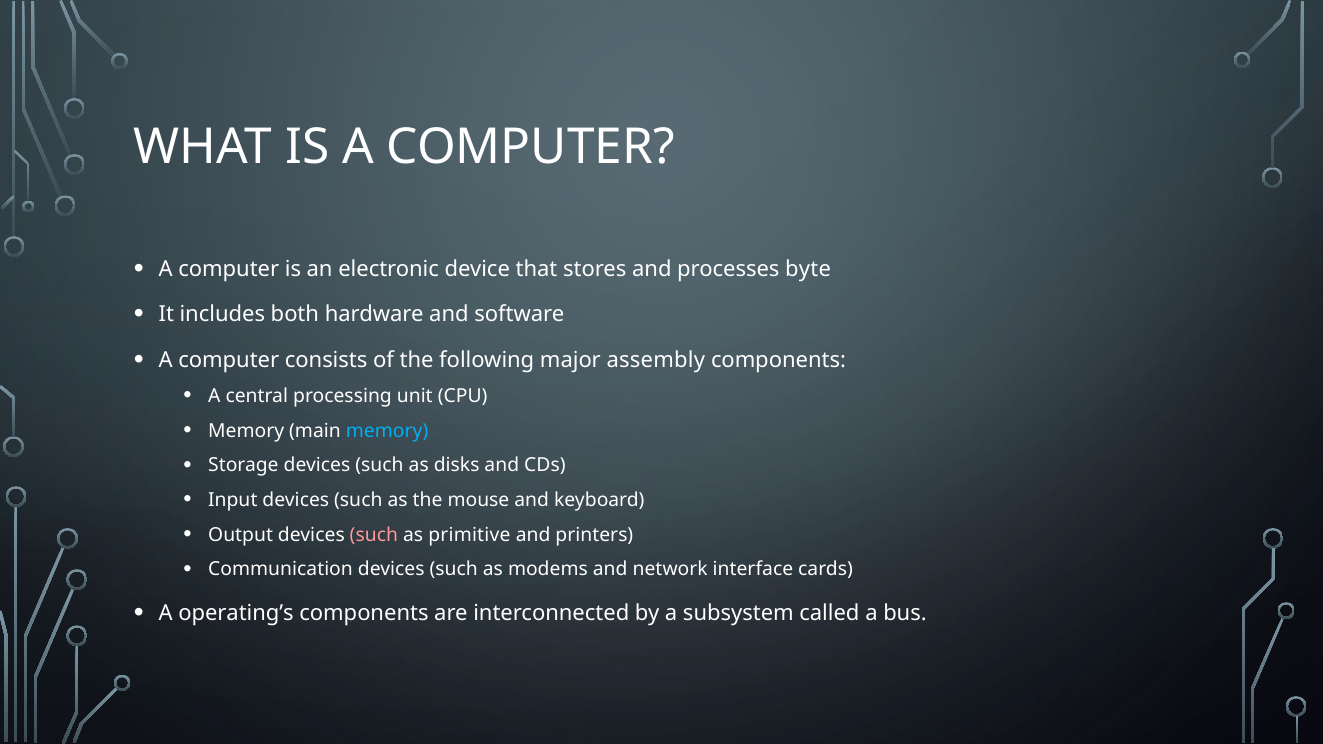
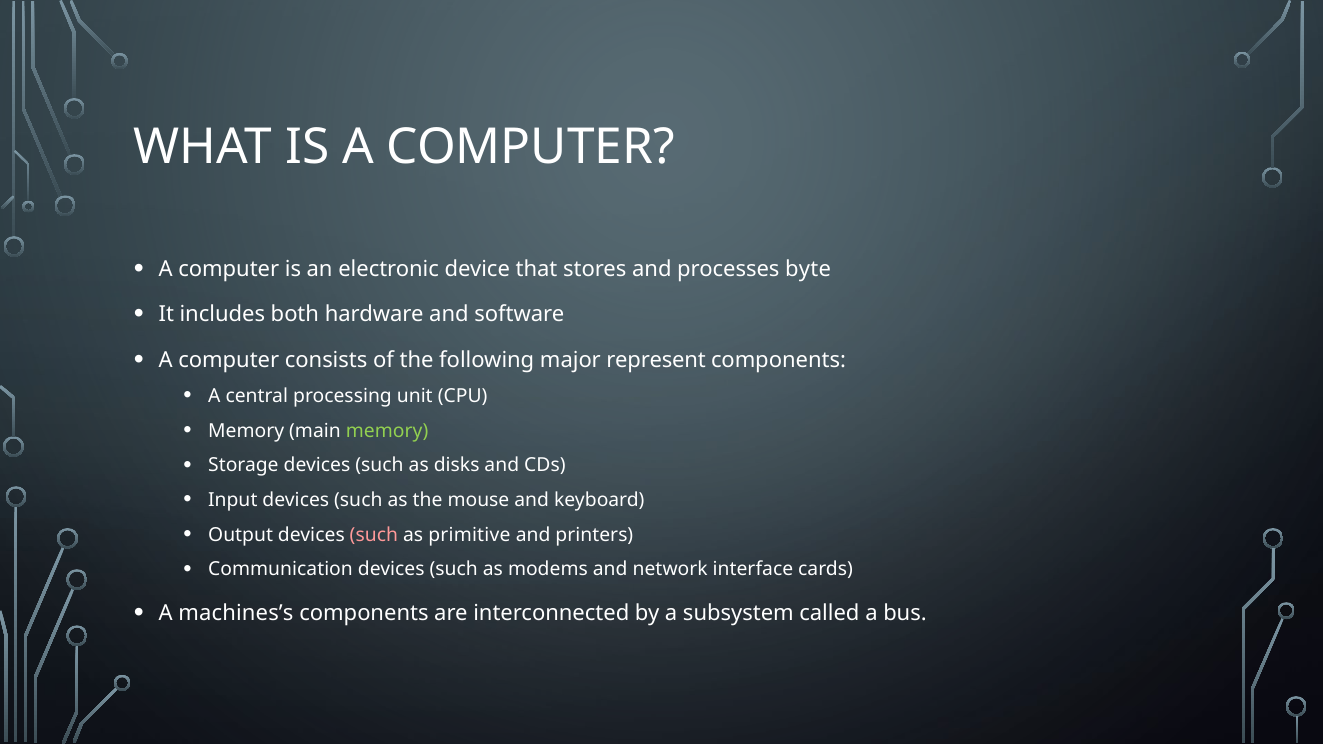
assembly: assembly -> represent (656, 360)
memory colour: light blue -> light green (387, 431)
operating’s: operating’s -> machines’s (236, 614)
